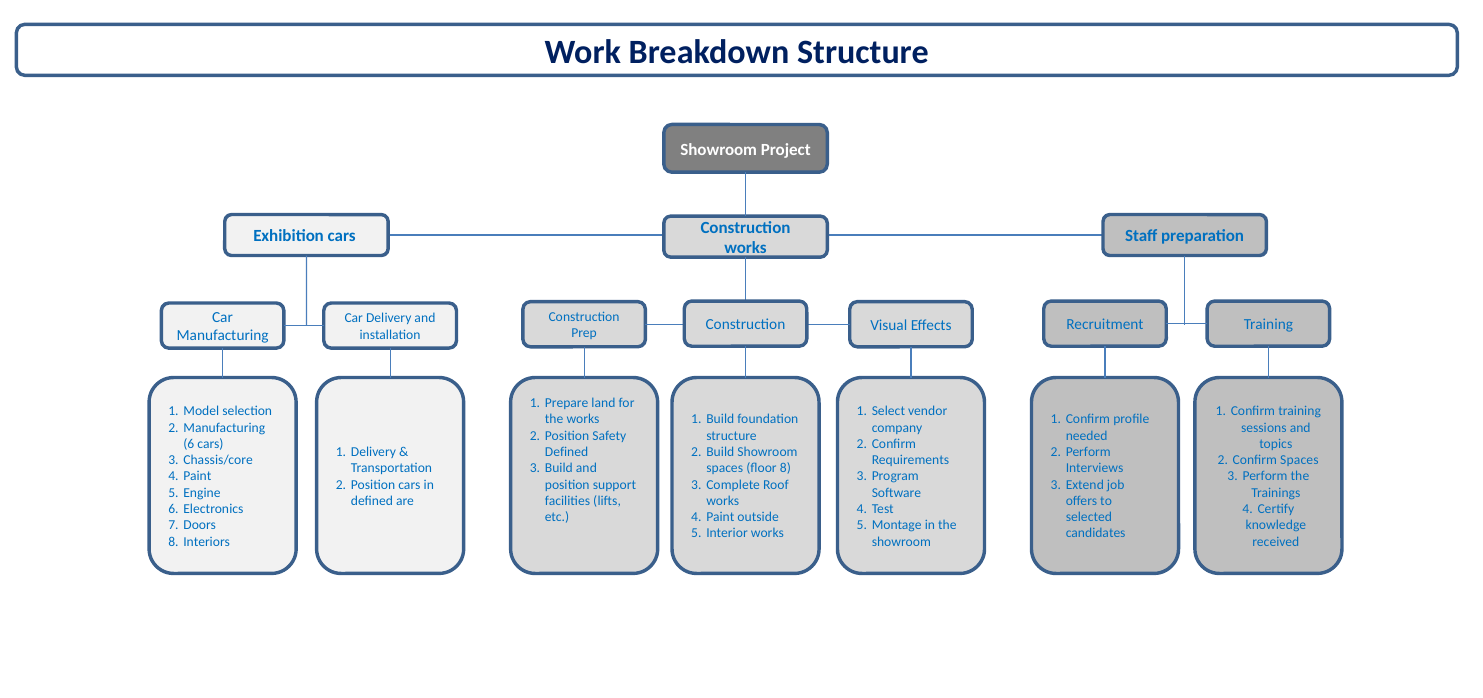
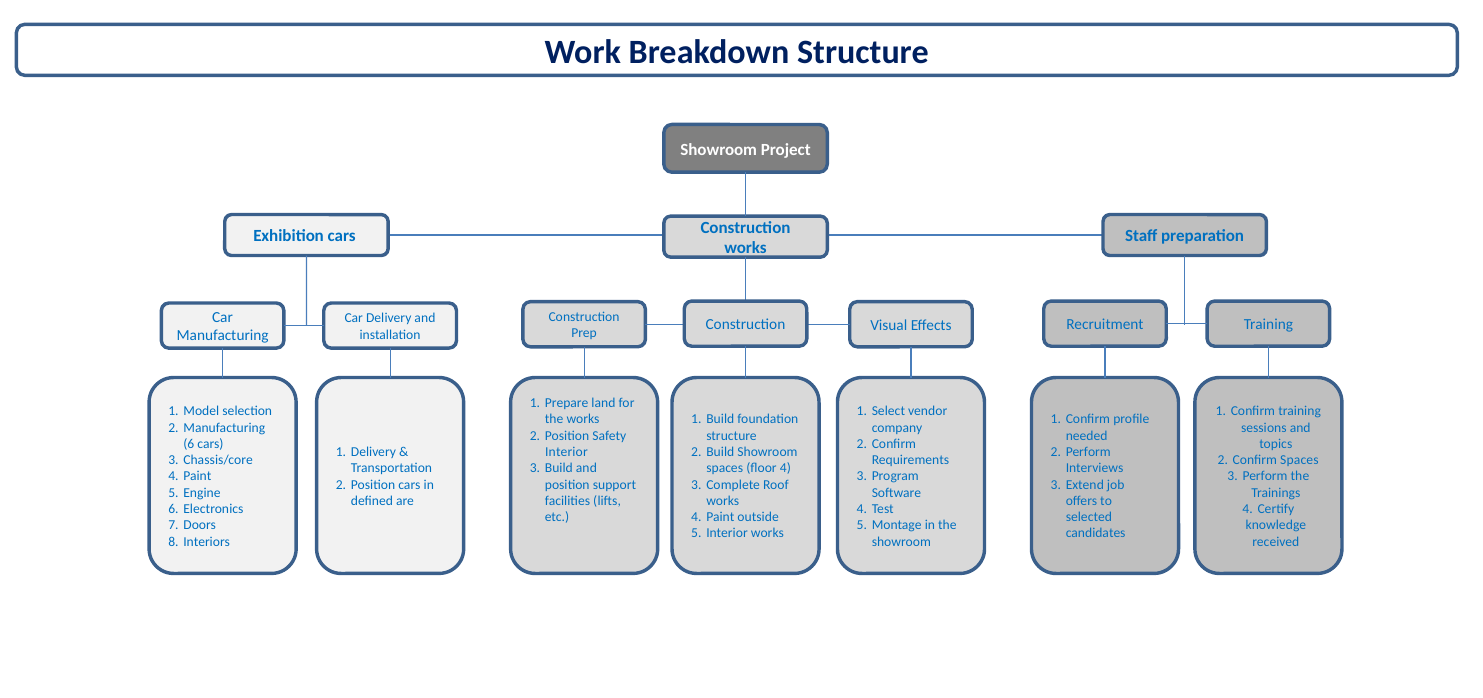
Defined: Defined -> Interior (566, 452)
floor 8: 8 -> 4 (785, 469)
